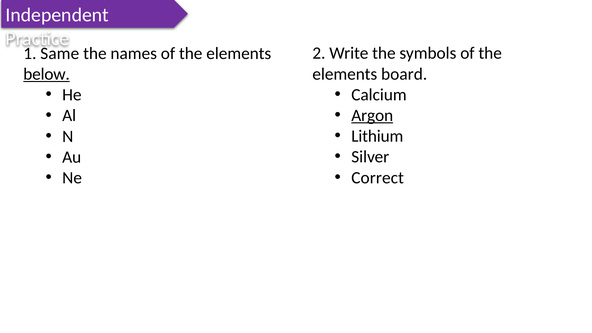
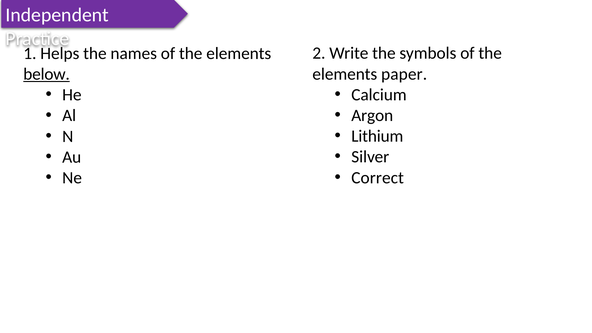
Same: Same -> Helps (60, 53)
board: board -> paper (404, 74)
Argon underline: present -> none (372, 115)
